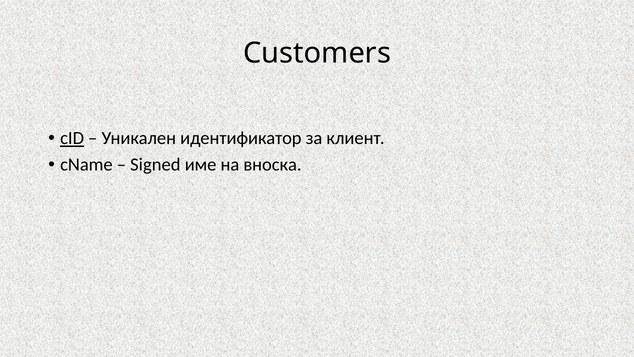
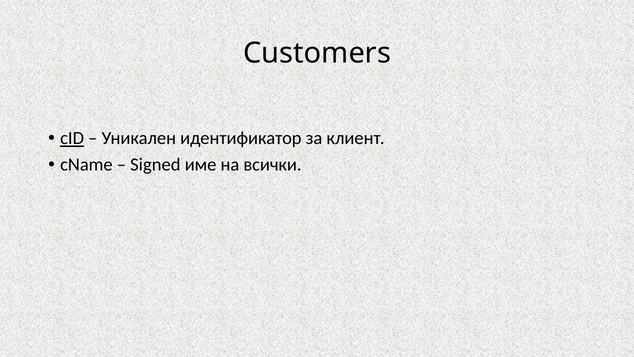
вноска: вноска -> всички (272, 165)
